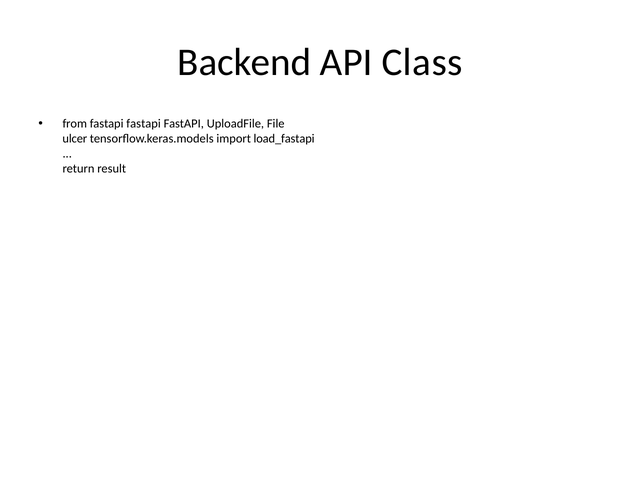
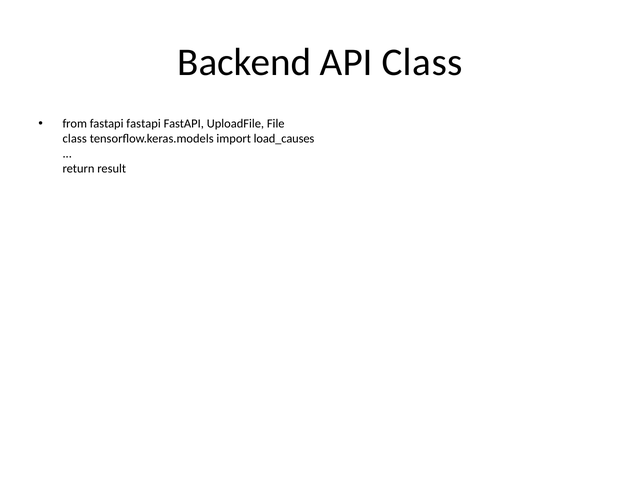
ulcer: ulcer -> class (75, 139)
load_fastapi: load_fastapi -> load_causes (284, 139)
